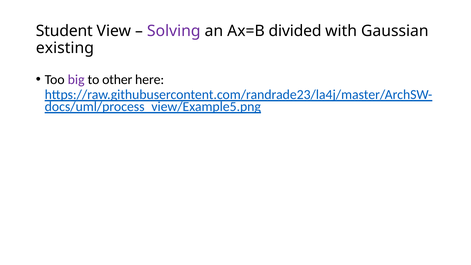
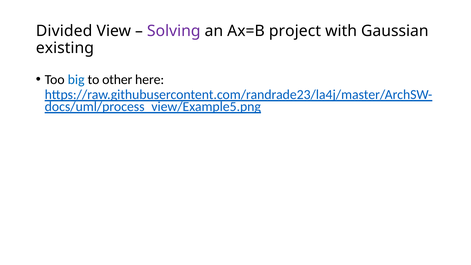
Student: Student -> Divided (64, 31)
divided: divided -> project (295, 31)
big colour: purple -> blue (76, 80)
